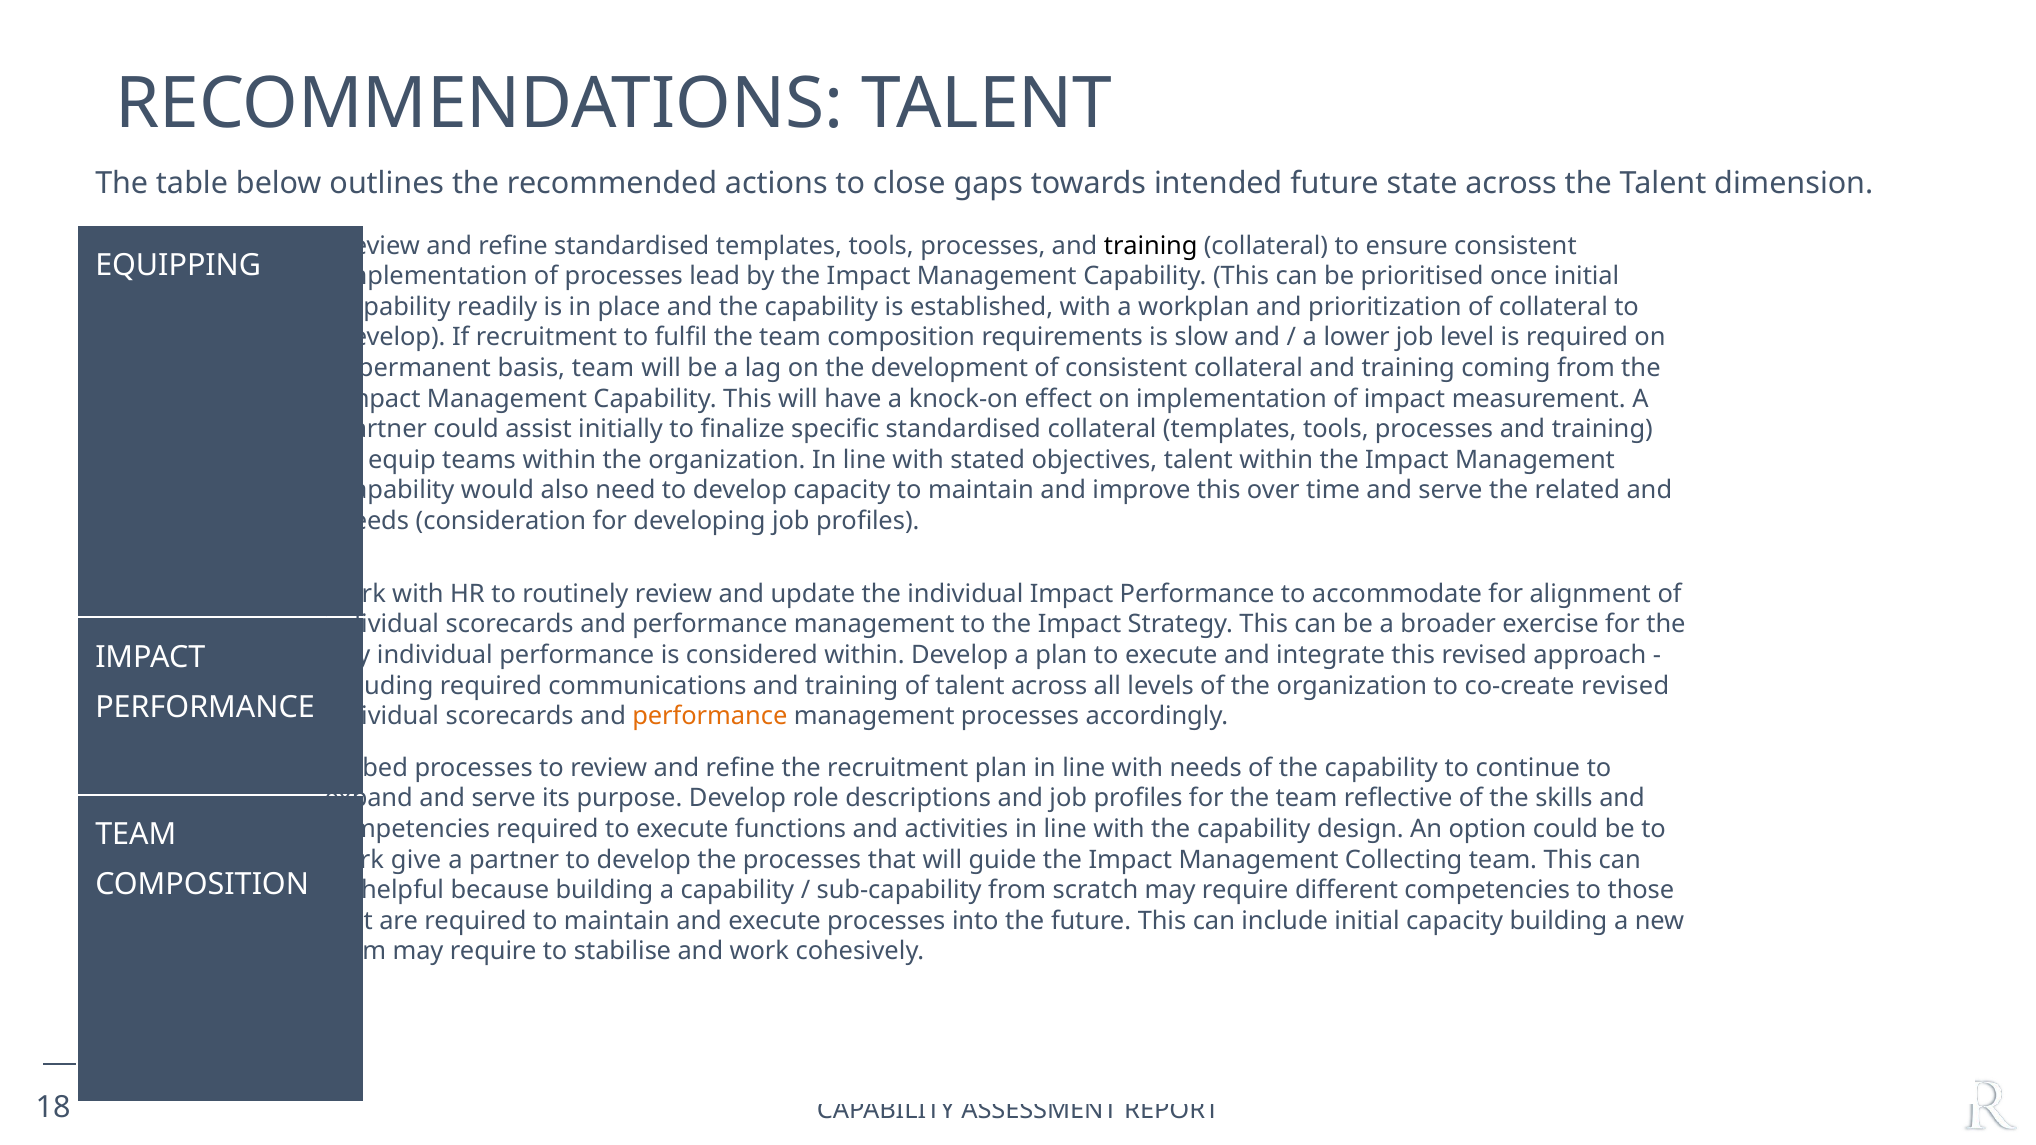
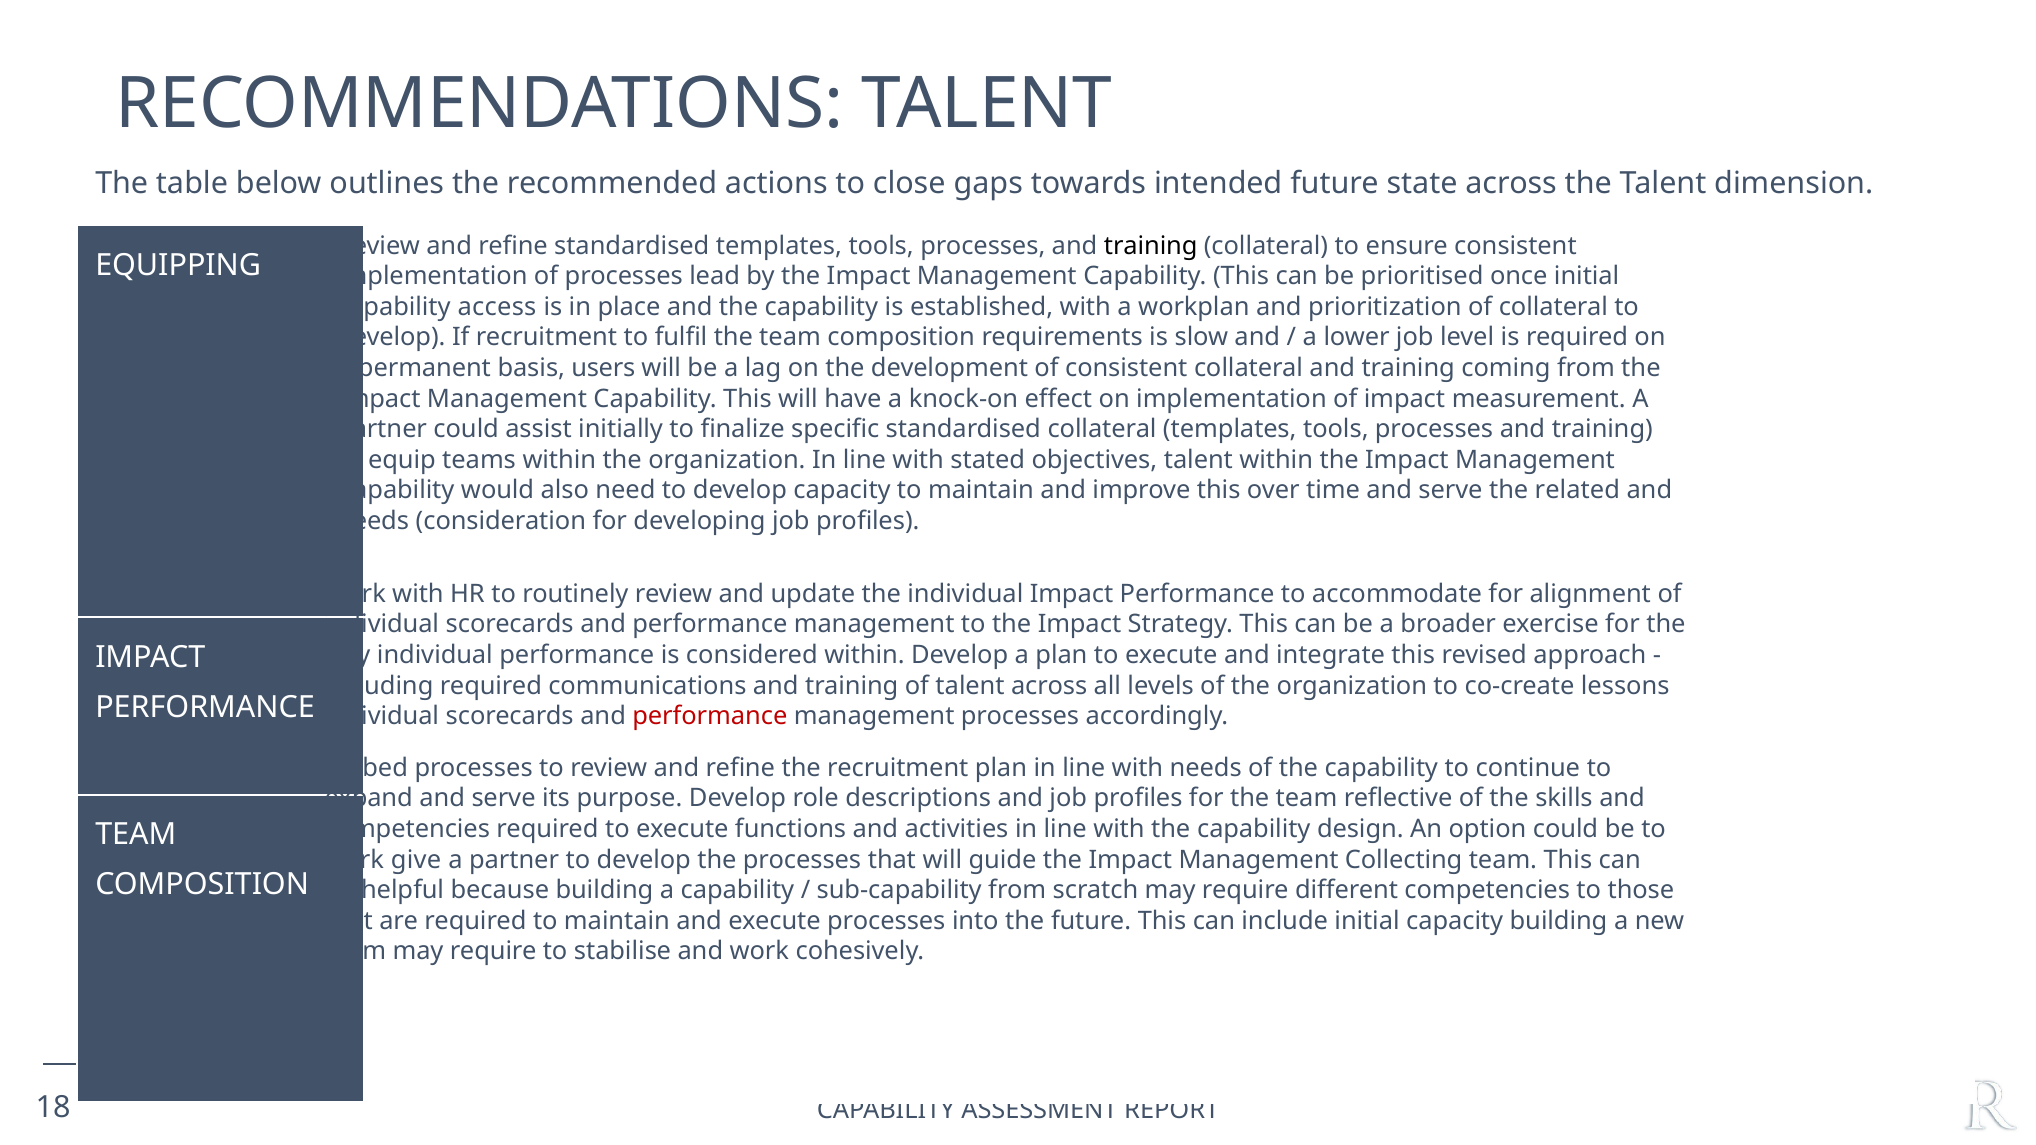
readily: readily -> access (497, 307)
basis team: team -> users (603, 368)
co-create revised: revised -> lessons (1625, 686)
performance colour: orange -> red (710, 716)
